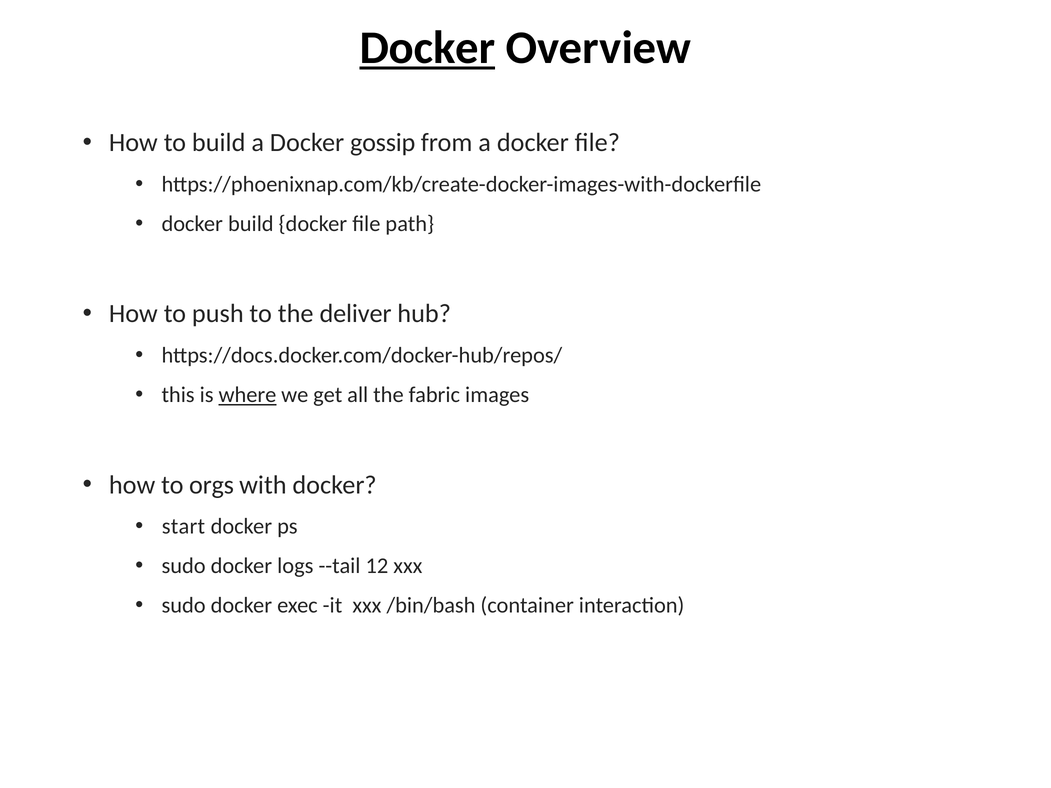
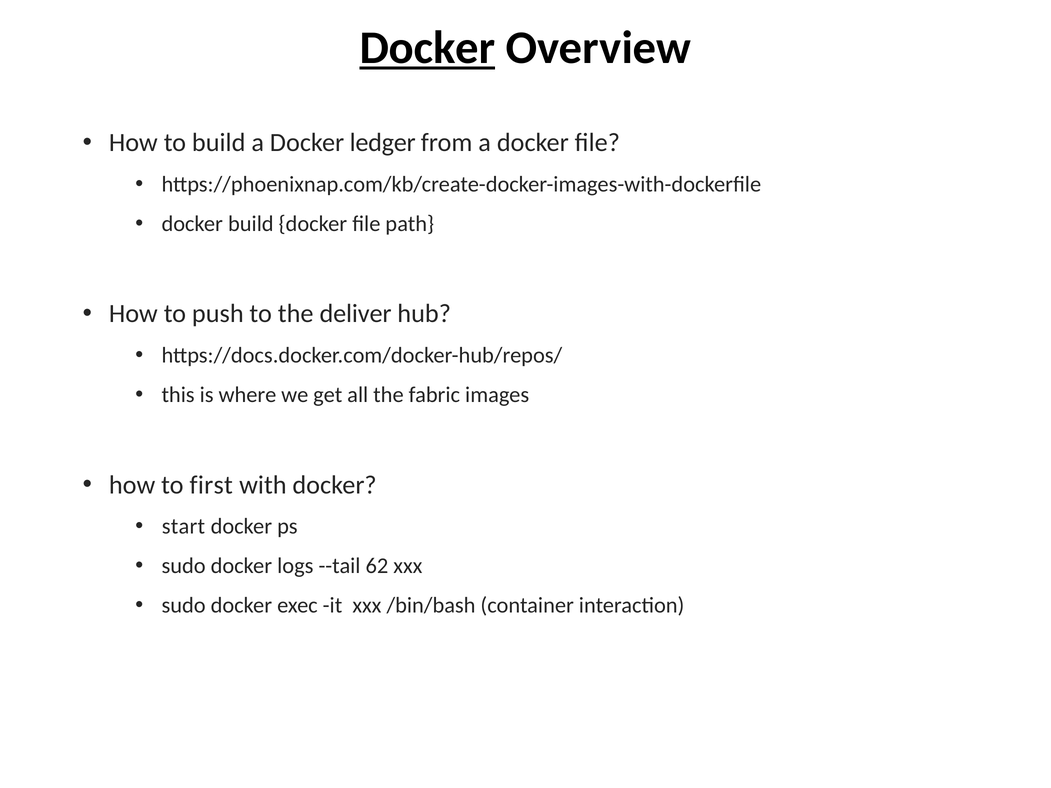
gossip: gossip -> ledger (383, 143)
where underline: present -> none (247, 395)
orgs: orgs -> first (211, 485)
12: 12 -> 62 (377, 566)
